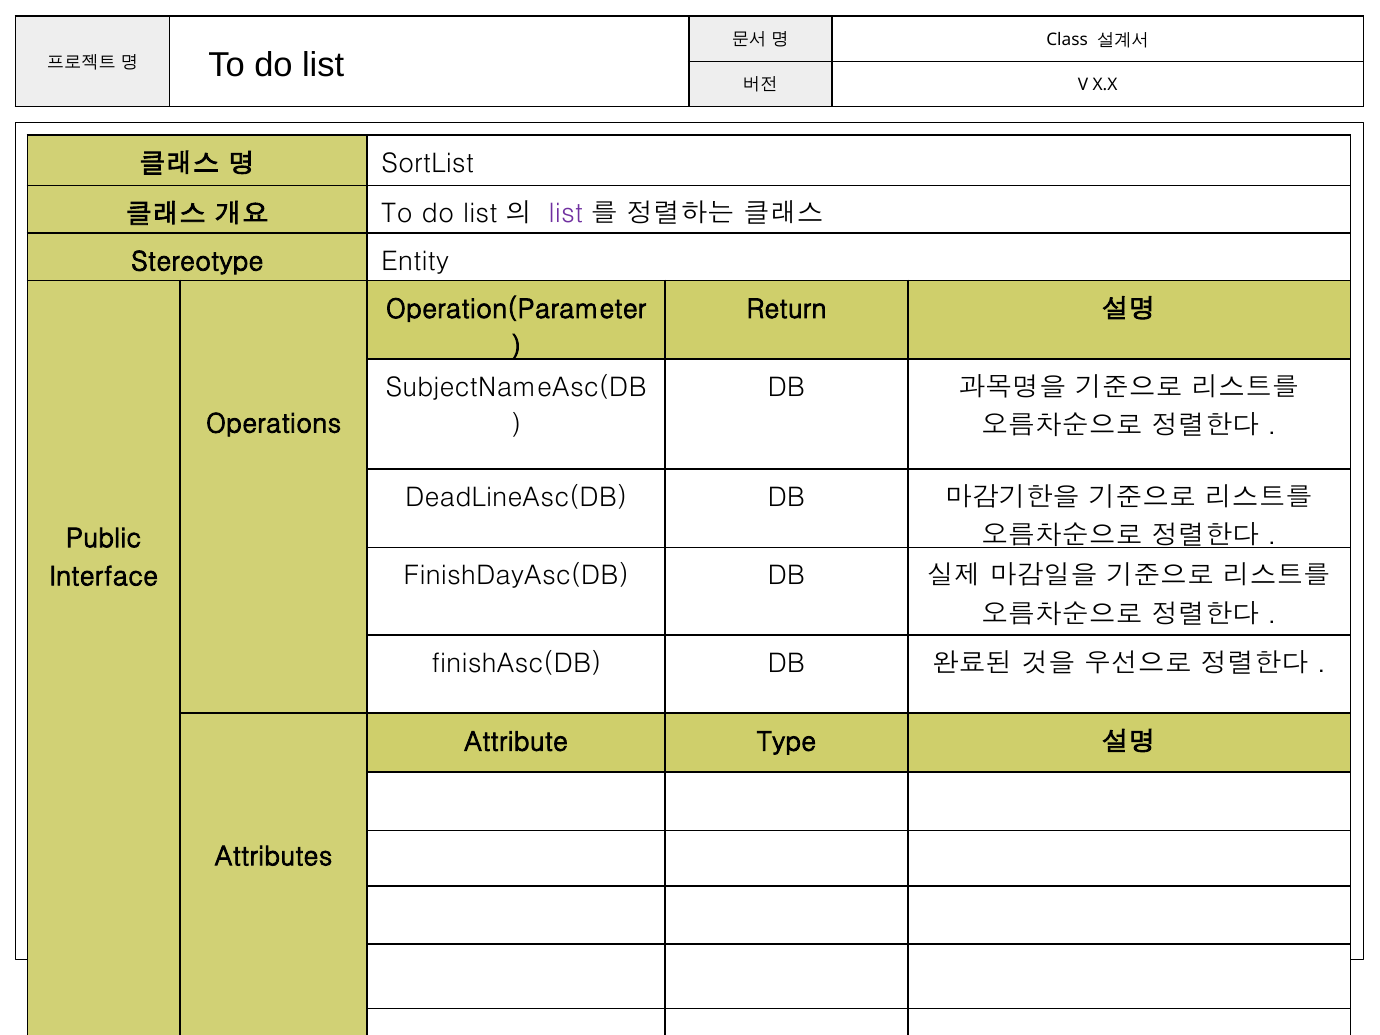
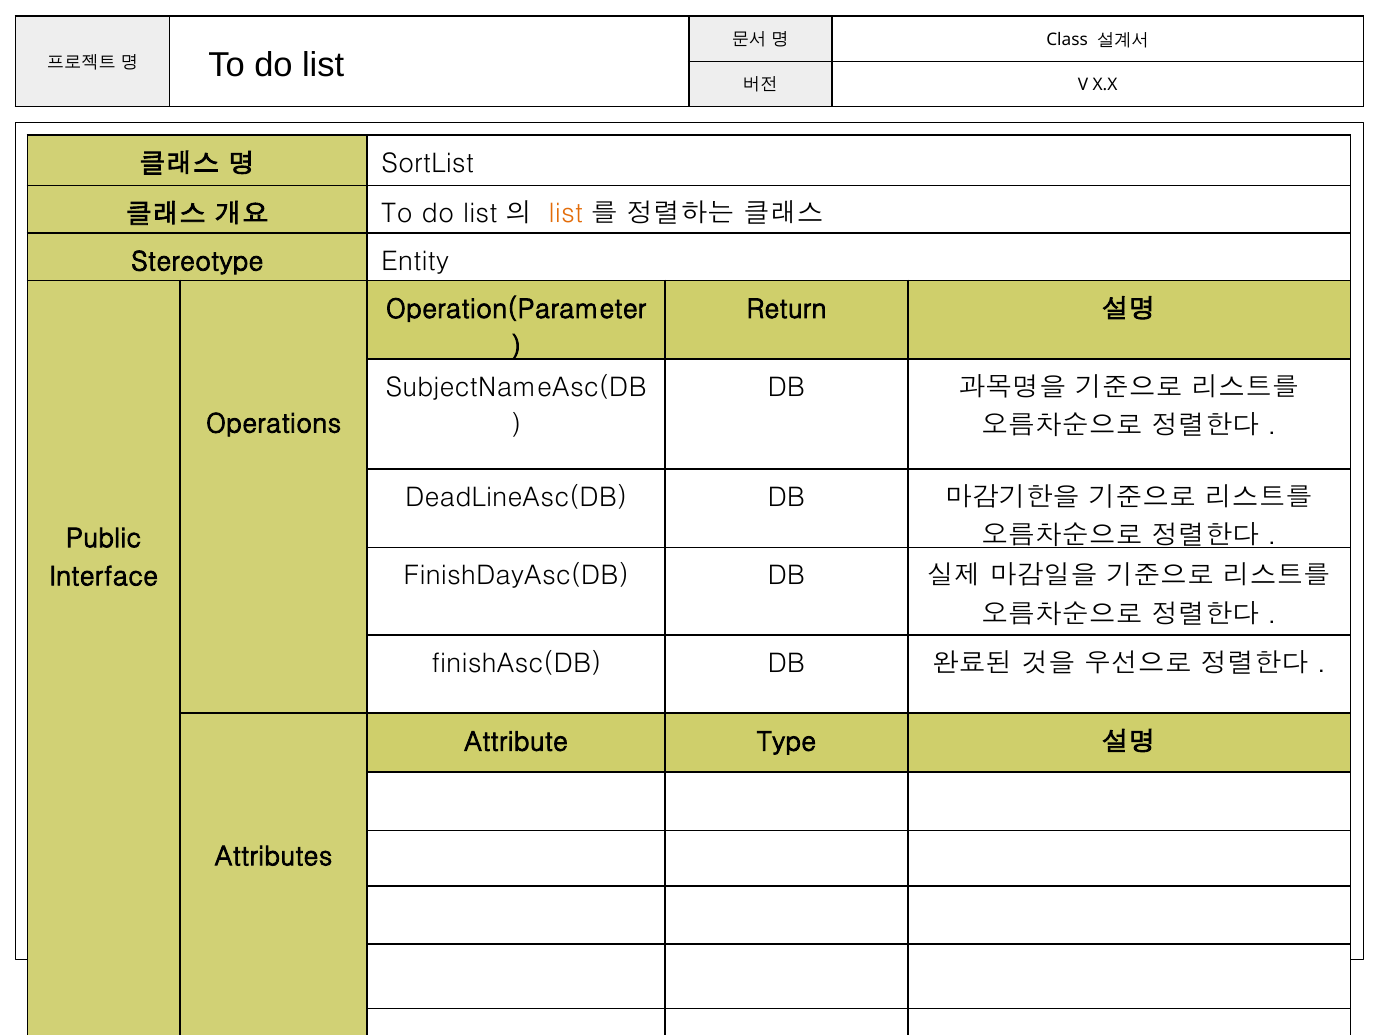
list colour: purple -> orange (566, 214)
